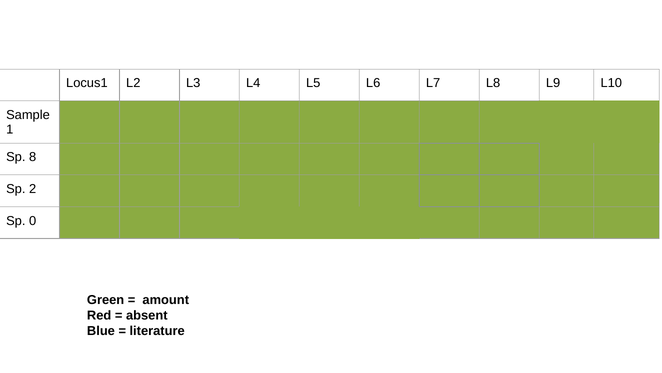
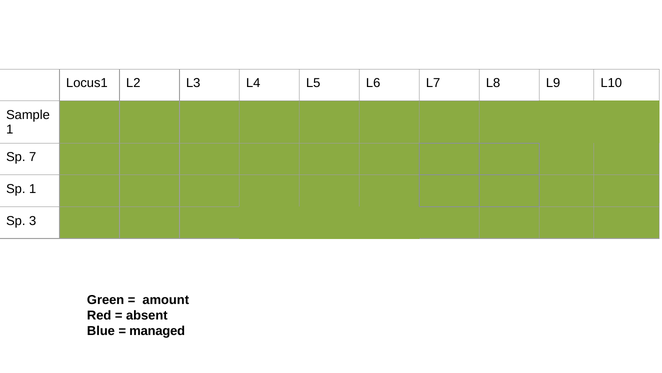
8: 8 -> 7 (33, 157)
Sp 2: 2 -> 1 (33, 189)
0: 0 -> 3 (33, 220)
literature: literature -> managed (157, 331)
